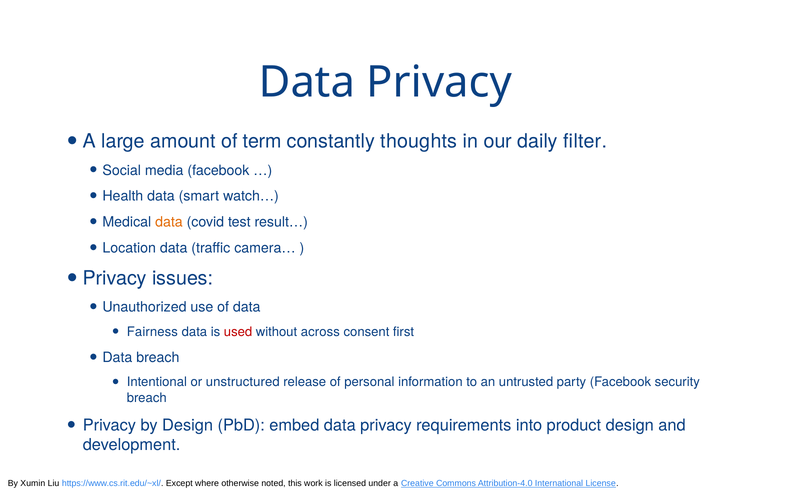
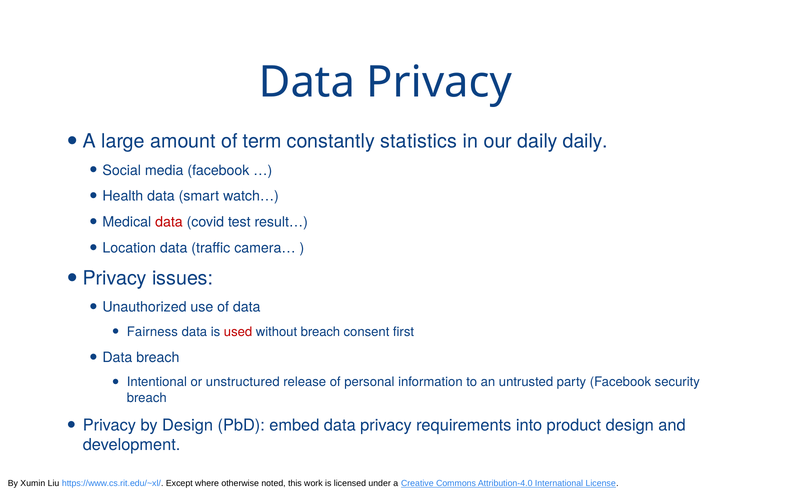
thoughts: thoughts -> statistics (419, 141)
daily filter: filter -> daily (585, 141)
data colour: orange -> red (169, 222)
without across: across -> breach (320, 331)
